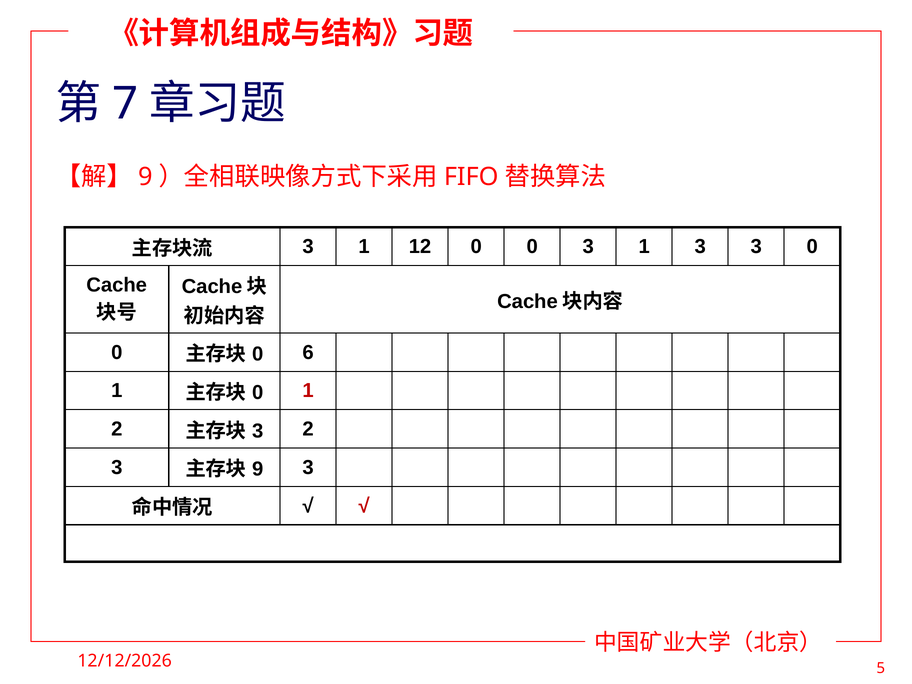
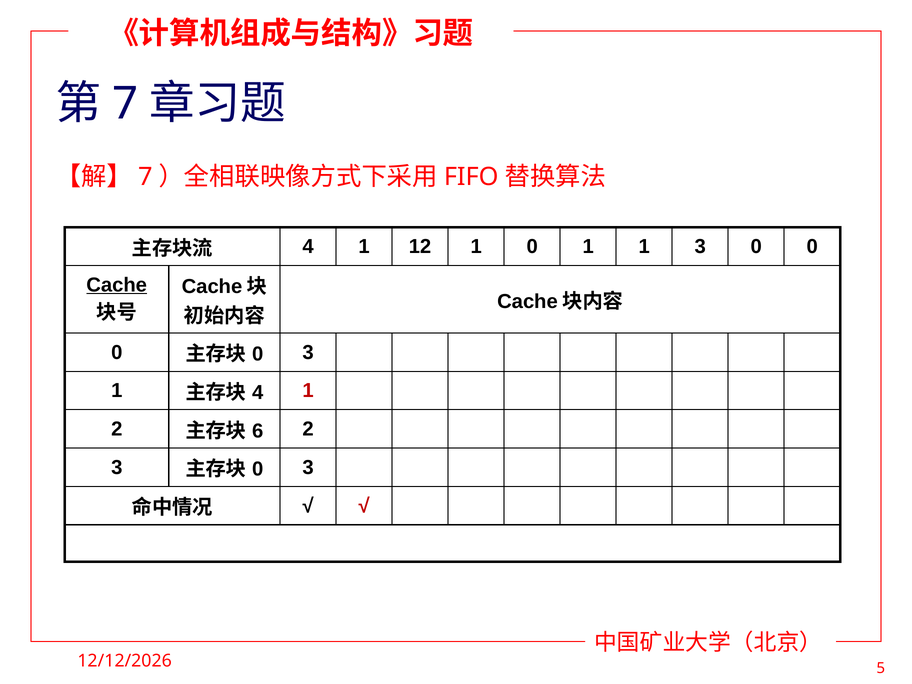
9: 9 -> 7 (145, 177)
3: 3 -> 4 (308, 247)
12 0: 0 -> 1 (476, 247)
0 3: 3 -> 1 (588, 247)
3 3: 3 -> 0 (756, 247)
Cache underline: none -> present (117, 285)
6: 6 -> 3 (308, 352)
0: 0 -> 4 (258, 393)
3: 3 -> 6 (258, 431)
9: 9 -> 0 (258, 469)
